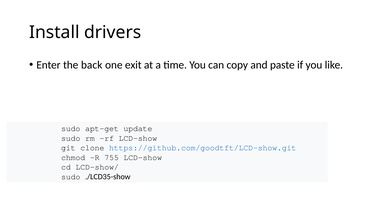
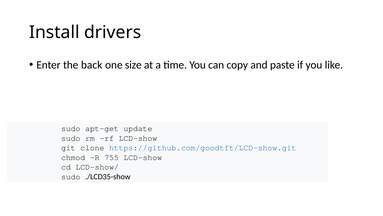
exit: exit -> size (133, 65)
